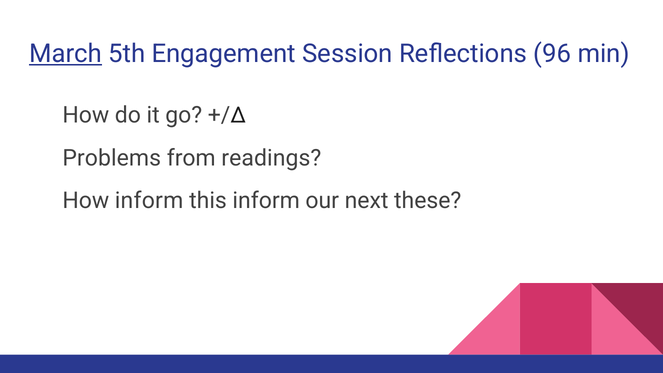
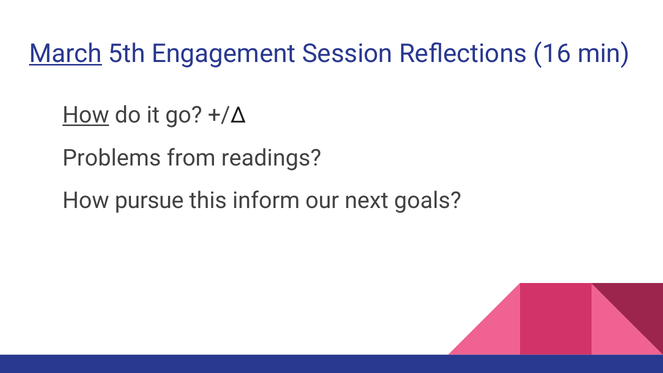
96: 96 -> 16 (552, 54)
How underline: none -> present (86, 115)
How inform: inform -> pursue (149, 201)
these: these -> goals (428, 201)
